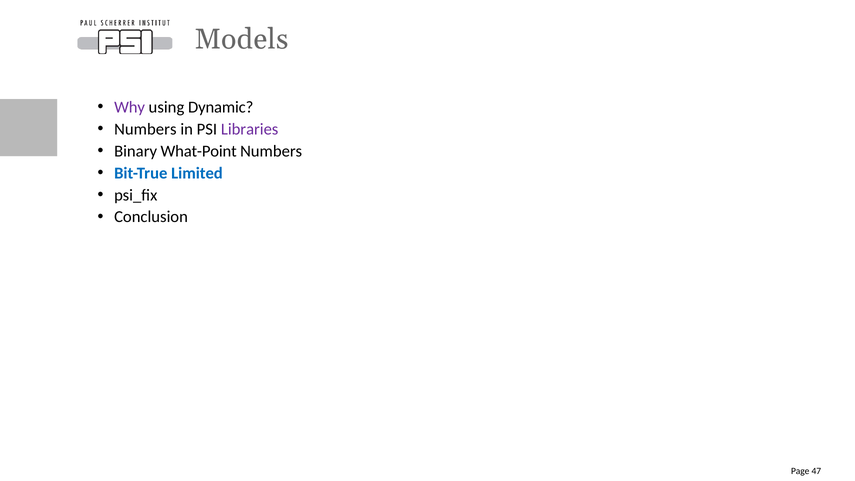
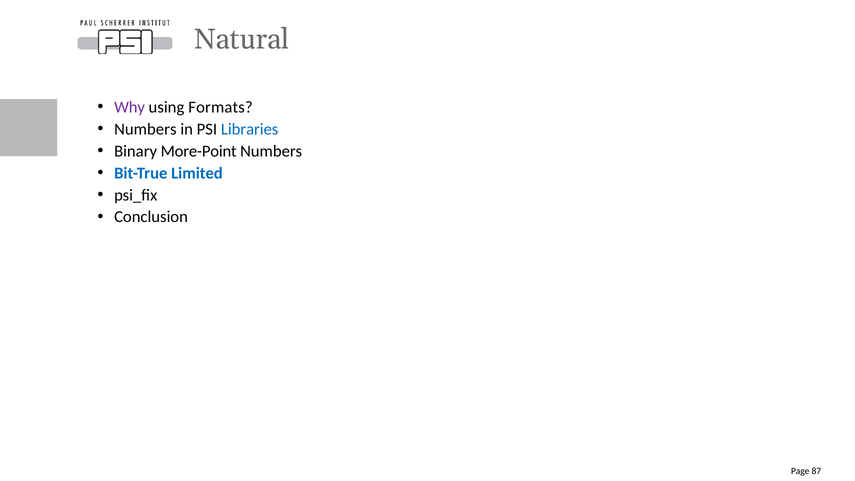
Models: Models -> Natural (242, 39)
Dynamic: Dynamic -> Formats (221, 107)
Libraries colour: purple -> blue (250, 129)
What-Point: What-Point -> More-Point (199, 151)
47: 47 -> 87 (816, 471)
